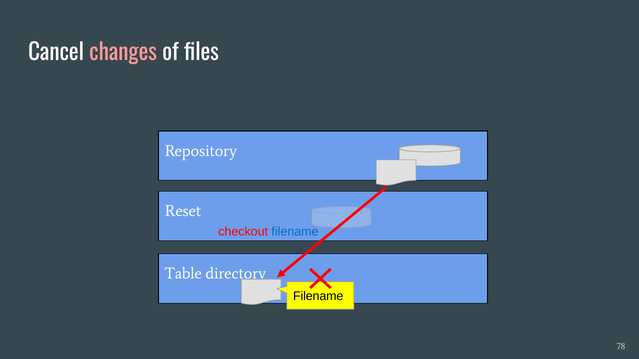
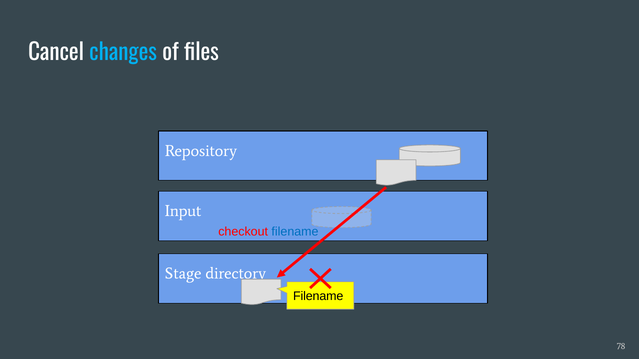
changes colour: pink -> light blue (123, 53)
Reset: Reset -> Input (183, 211)
Table: Table -> Stage (183, 274)
